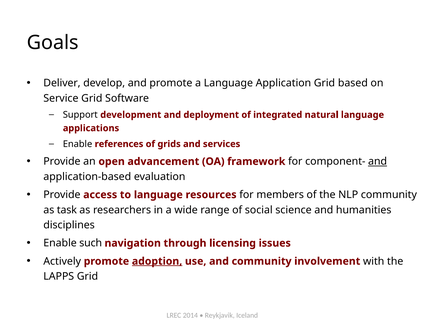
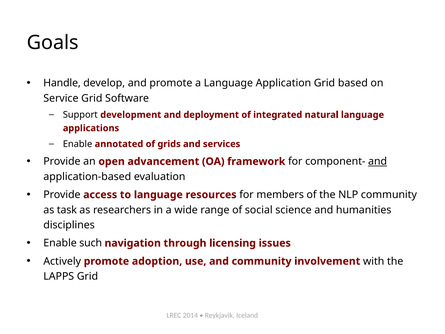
Deliver: Deliver -> Handle (62, 83)
references: references -> annotated (119, 144)
adoption underline: present -> none (157, 261)
